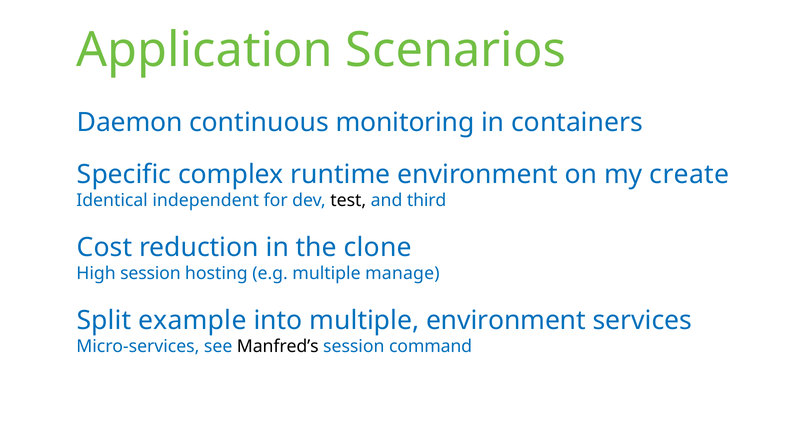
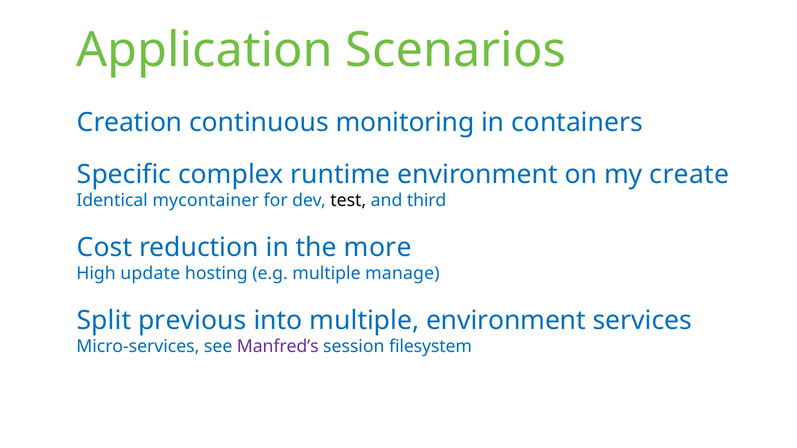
Daemon: Daemon -> Creation (130, 123)
independent: independent -> mycontainer (206, 200)
clone: clone -> more (378, 248)
High session: session -> update (150, 273)
example: example -> previous (192, 321)
Manfred’s colour: black -> purple (278, 347)
command: command -> filesystem (431, 347)
